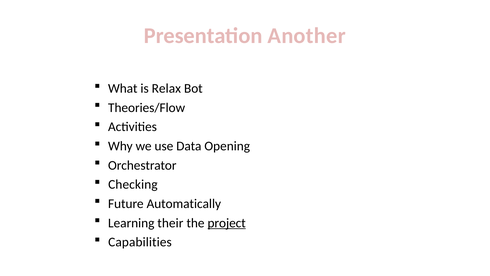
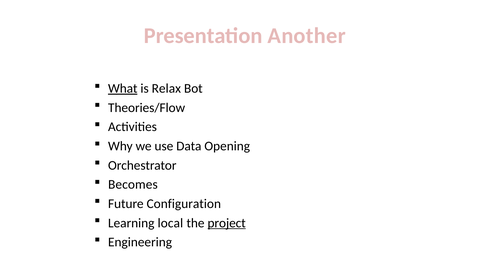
What underline: none -> present (123, 88)
Checking: Checking -> Becomes (133, 184)
Automatically: Automatically -> Configuration (184, 203)
their: their -> local (170, 223)
Capabilities: Capabilities -> Engineering (140, 242)
